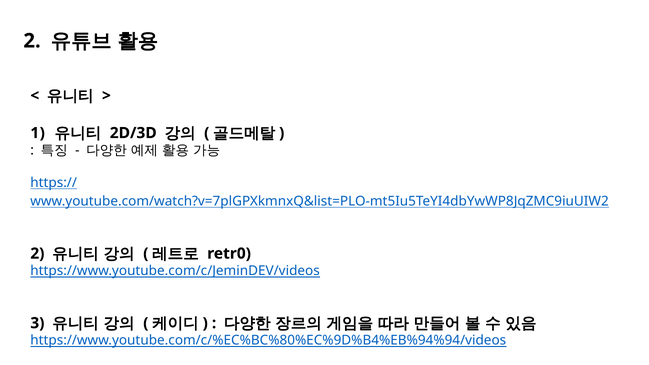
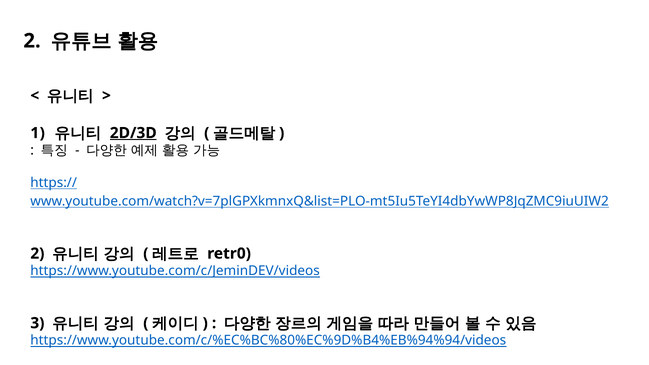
2D/3D underline: none -> present (133, 133)
